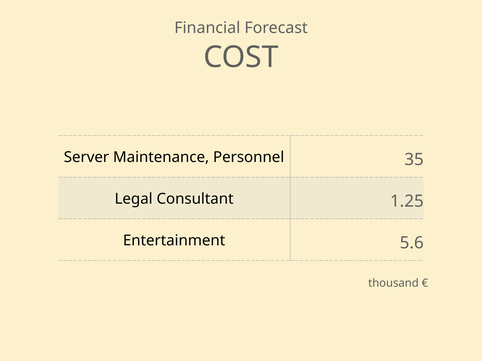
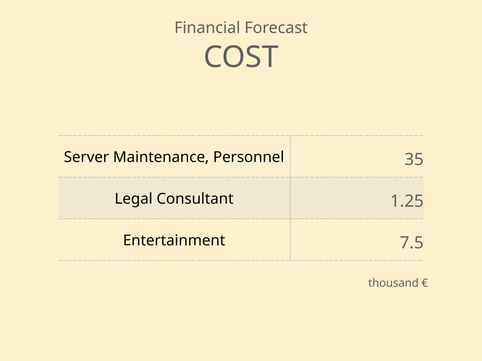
5.6: 5.6 -> 7.5 (412, 243)
